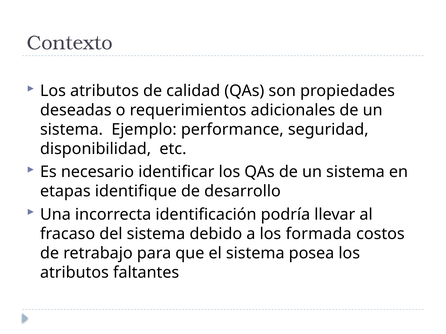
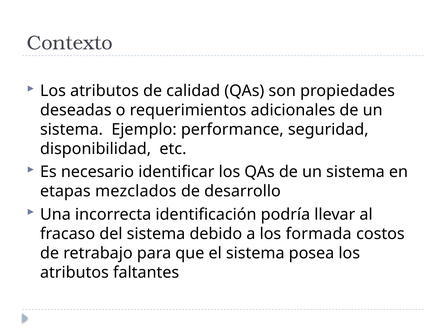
identifique: identifique -> mezclados (136, 192)
